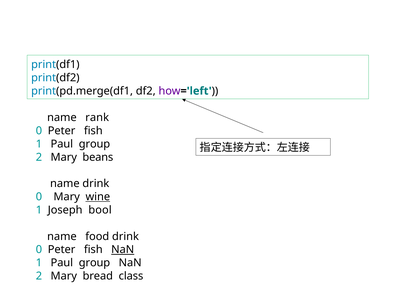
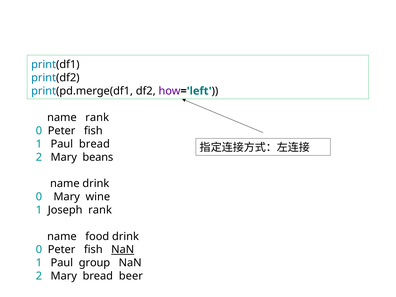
group: group -> bread (94, 144)
wine underline: present -> none (98, 197)
Joseph bool: bool -> rank (100, 210)
class: class -> beer (131, 276)
